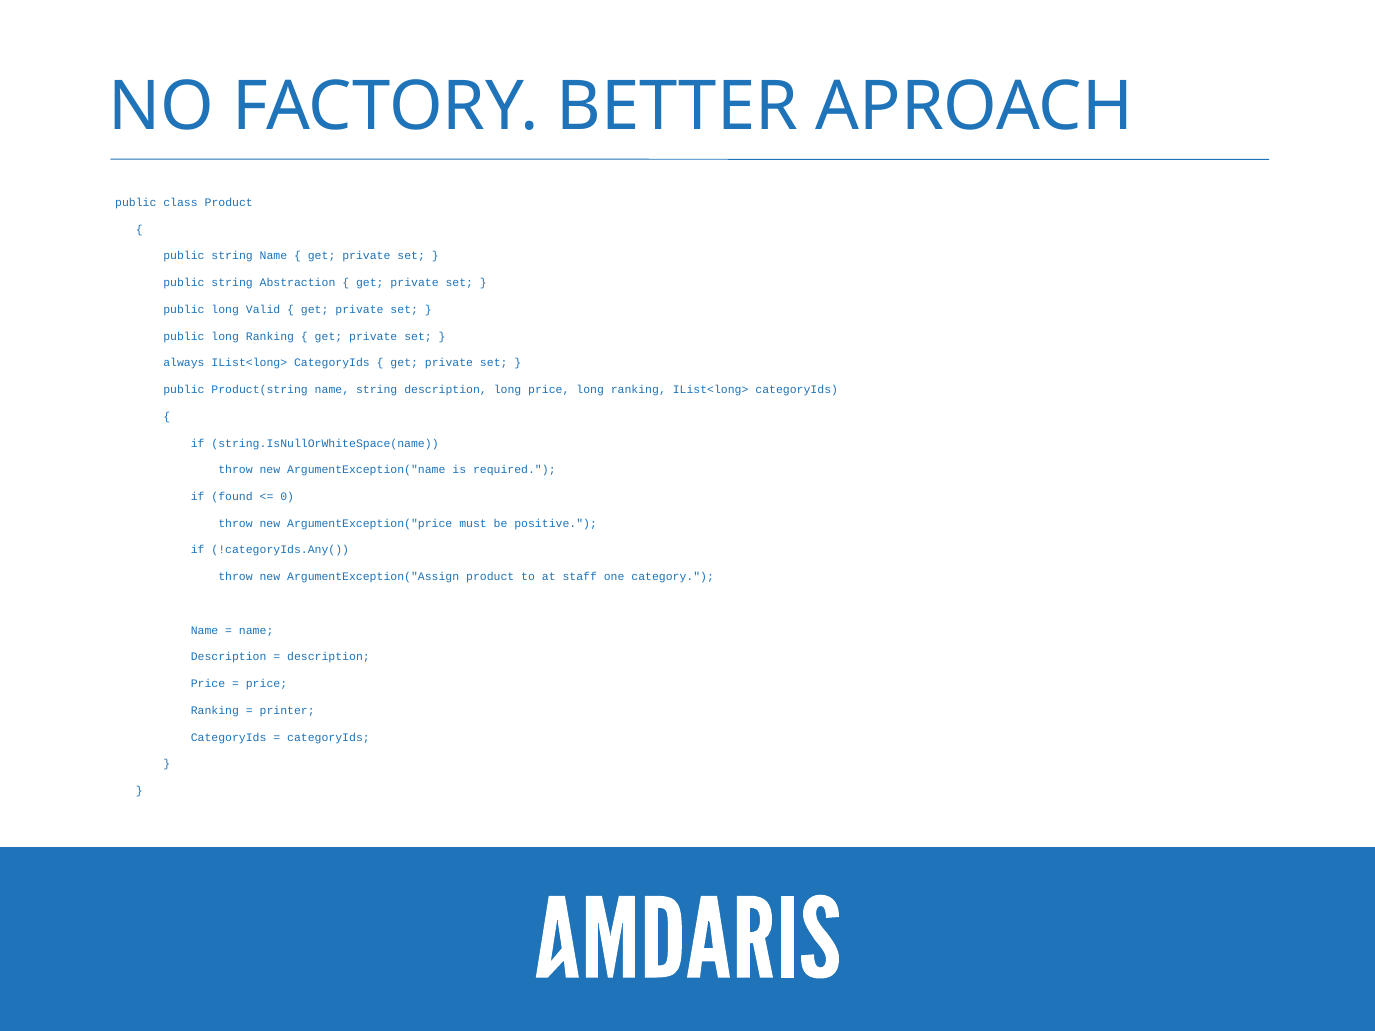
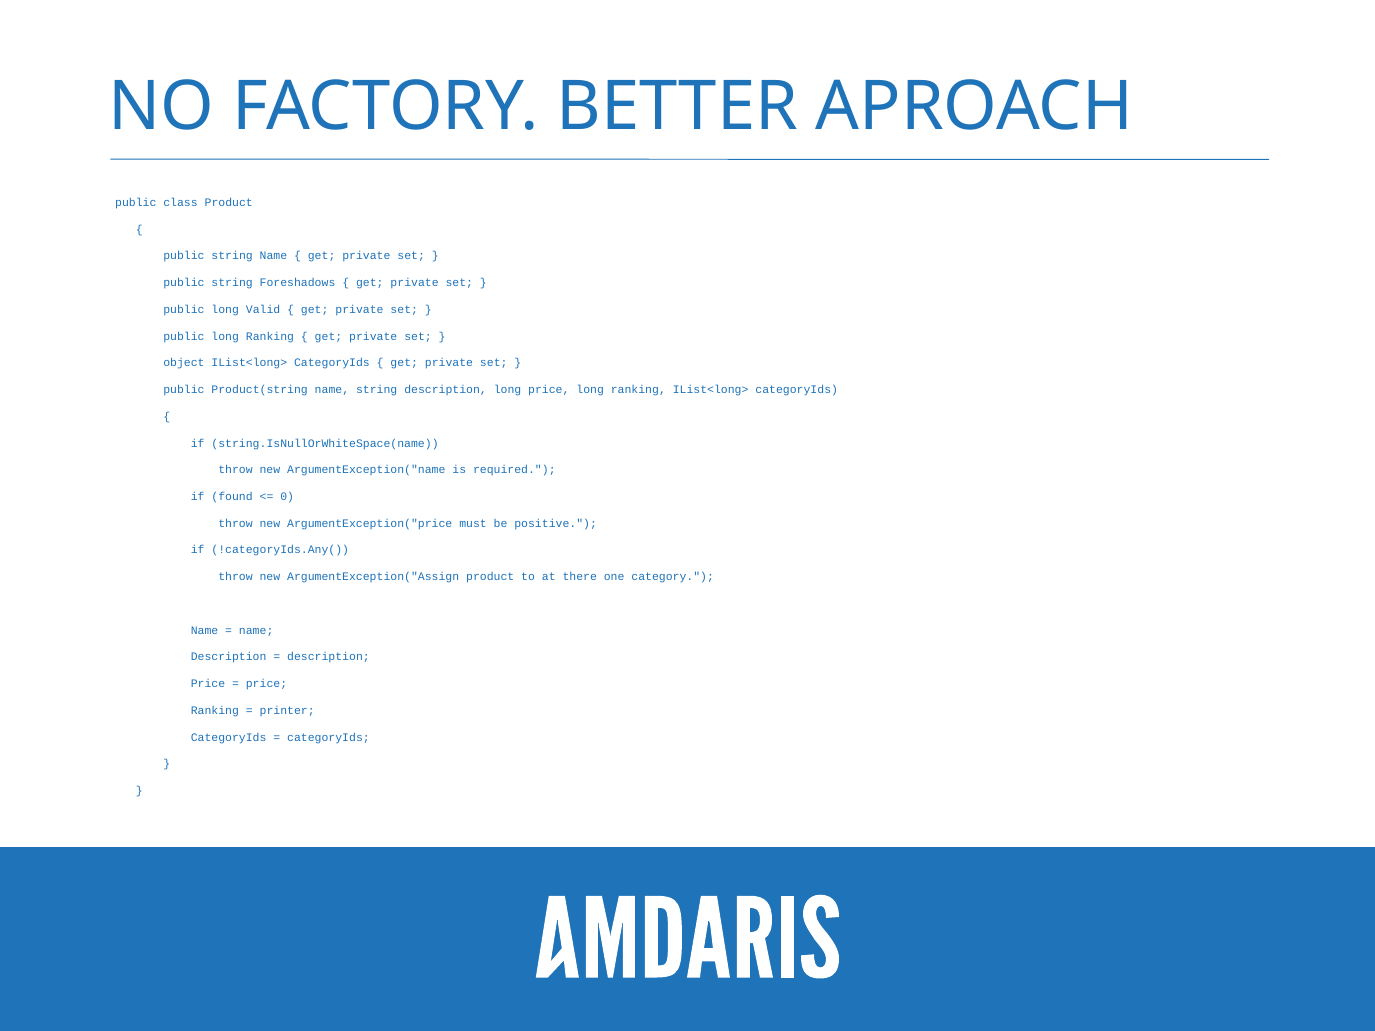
Abstraction: Abstraction -> Foreshadows (298, 283)
always: always -> object (184, 363)
staff: staff -> there (580, 577)
